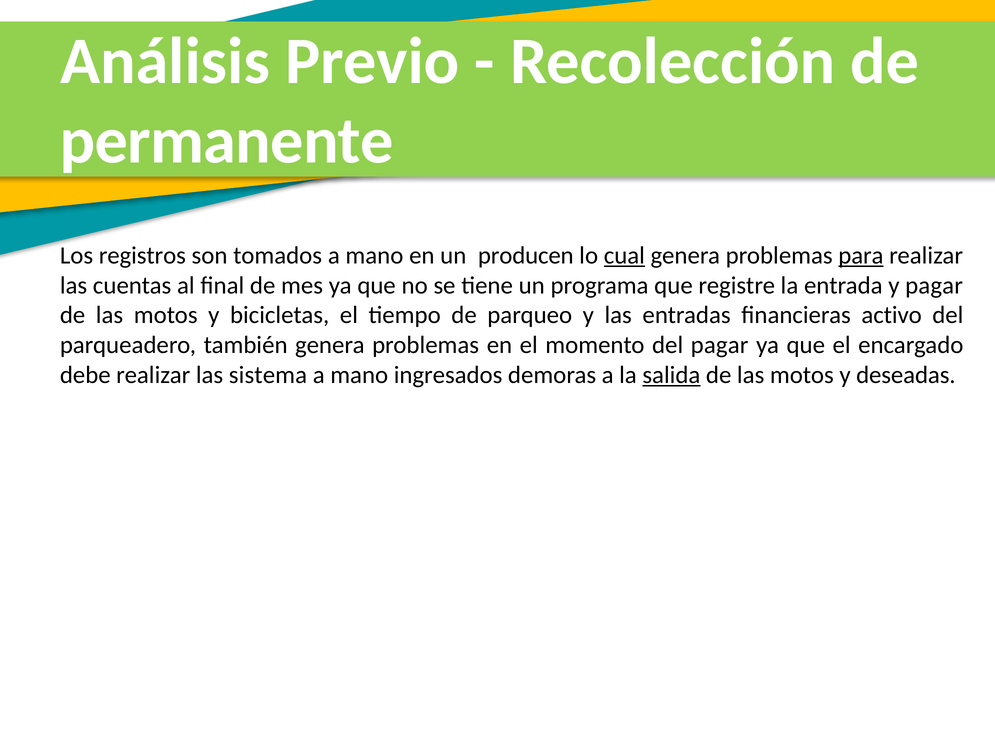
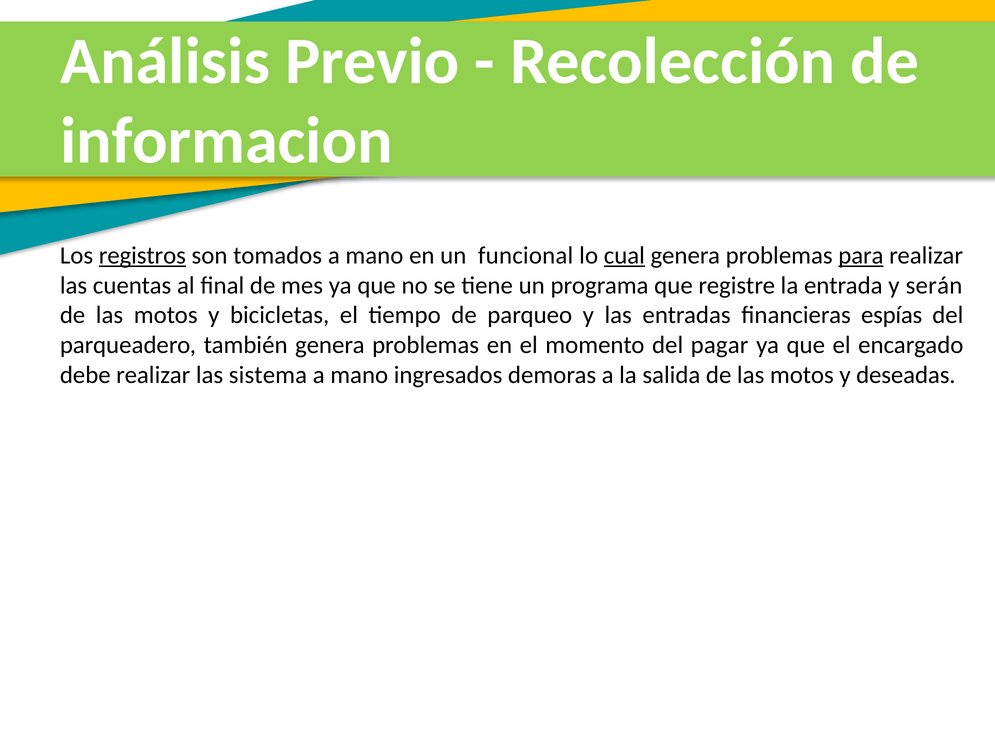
permanente: permanente -> informacion (226, 141)
registros underline: none -> present (142, 256)
producen: producen -> funcional (526, 256)
y pagar: pagar -> serán (934, 285)
activo: activo -> espías (892, 315)
salida underline: present -> none (671, 375)
